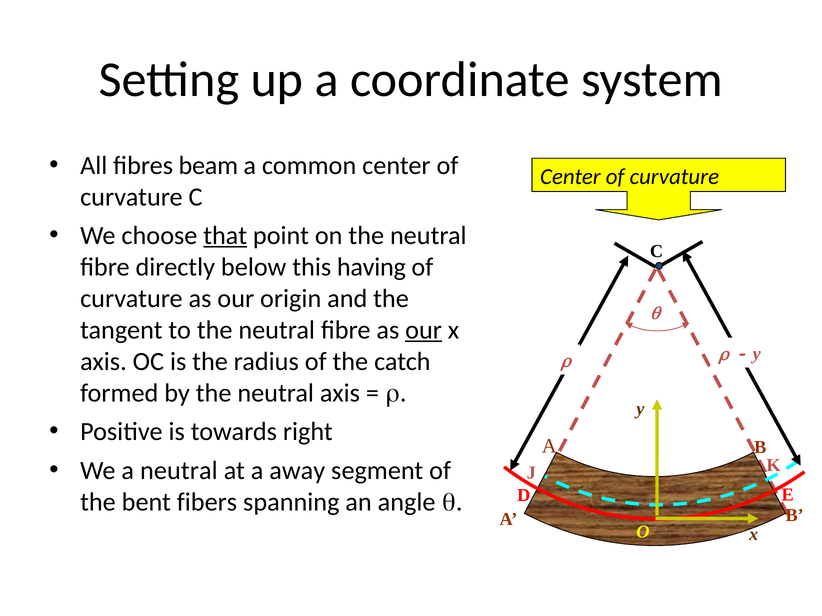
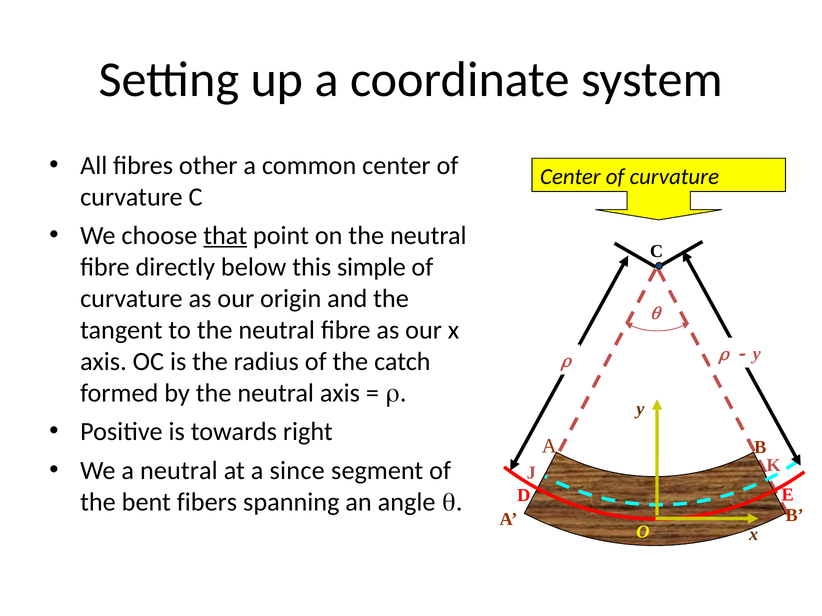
beam: beam -> other (208, 166)
having: having -> simple (371, 267)
our underline: present -> none (424, 330)
away: away -> since (297, 471)
